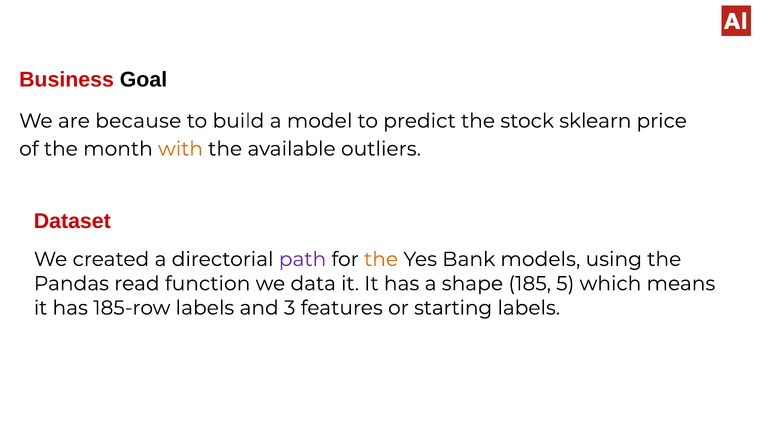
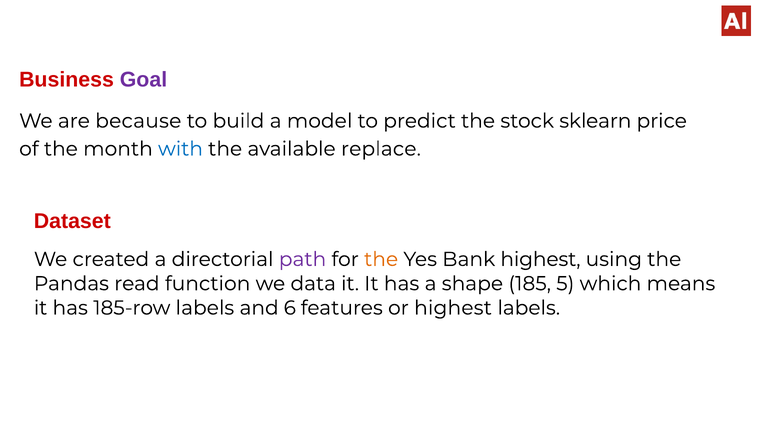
Goal colour: black -> purple (143, 80)
with colour: orange -> blue (180, 149)
outliers: outliers -> replace (381, 149)
Bank models: models -> highest (540, 259)
3: 3 -> 6 (290, 308)
or starting: starting -> highest (453, 308)
